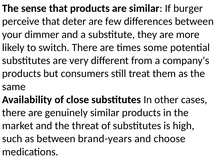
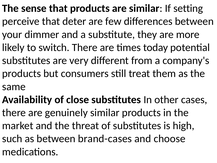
burger: burger -> setting (188, 8)
some: some -> today (156, 47)
brand-years: brand-years -> brand-cases (105, 139)
